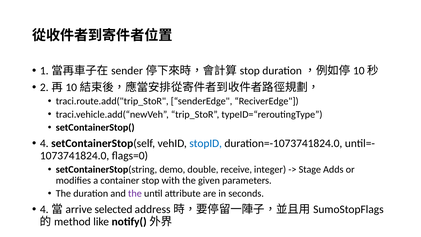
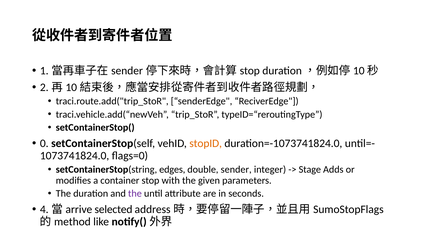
4: 4 -> 0 (44, 143)
stopID colour: blue -> orange (206, 143)
demo: demo -> edges (172, 169)
receive: receive -> sender (236, 169)
